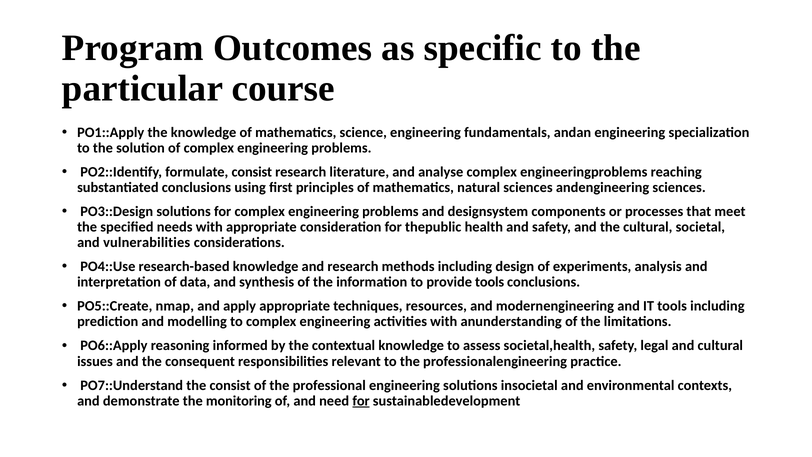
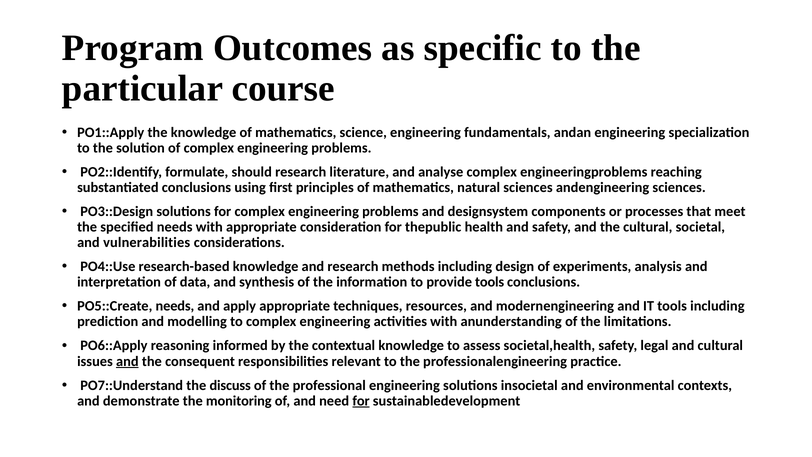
formulate consist: consist -> should (252, 172)
PO5::Create nmap: nmap -> needs (175, 306)
and underline: none -> present (127, 361)
the consist: consist -> discuss (230, 385)
